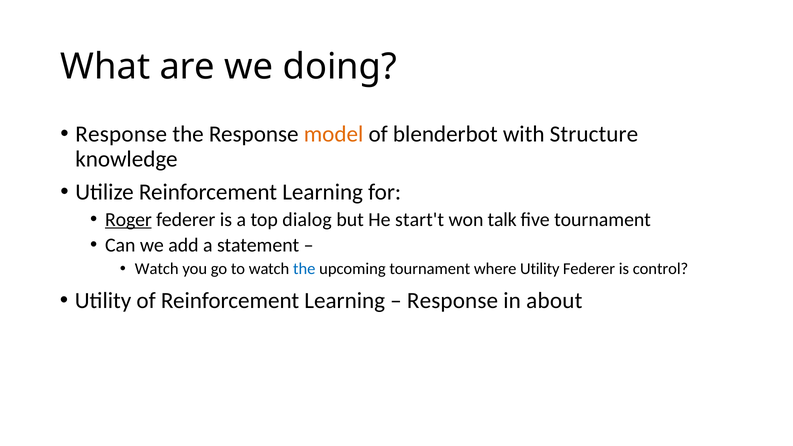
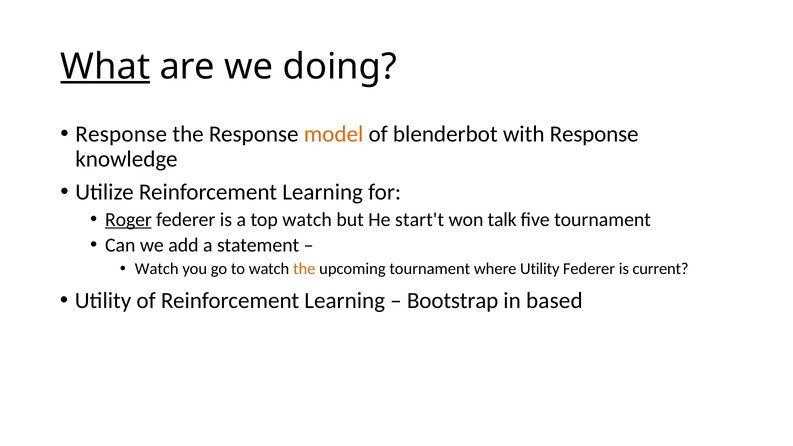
What underline: none -> present (105, 67)
with Structure: Structure -> Response (594, 134)
top dialog: dialog -> watch (307, 220)
the colour: blue -> orange (304, 269)
control: control -> current (661, 269)
Response: Response -> Bootstrap (453, 301)
about: about -> based (554, 301)
